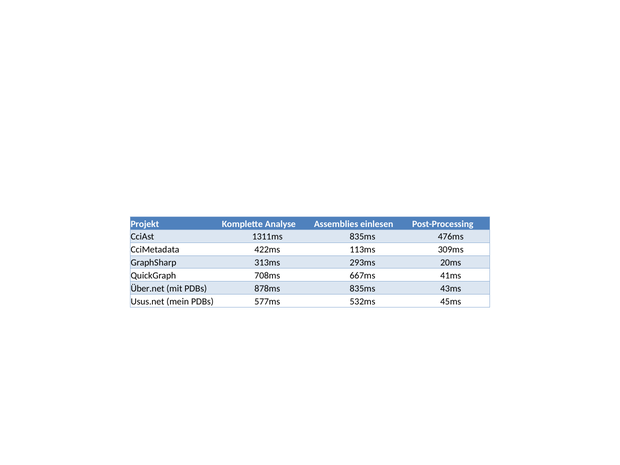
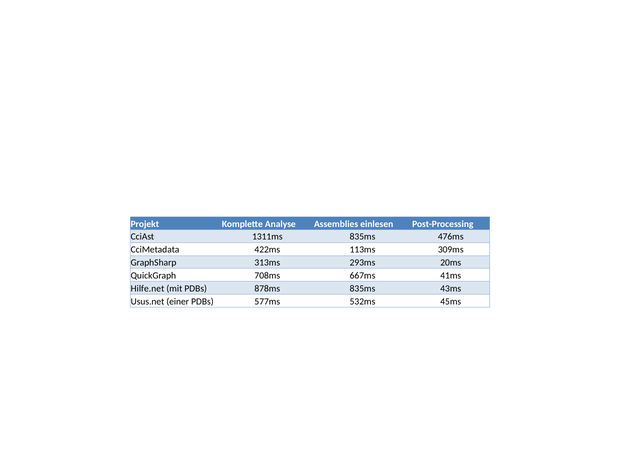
Über.net: Über.net -> Hilfe.net (147, 288)
mein: mein -> einer (178, 301)
